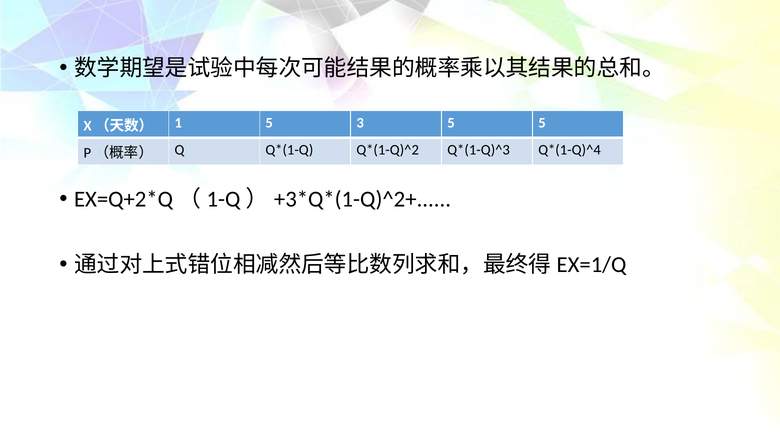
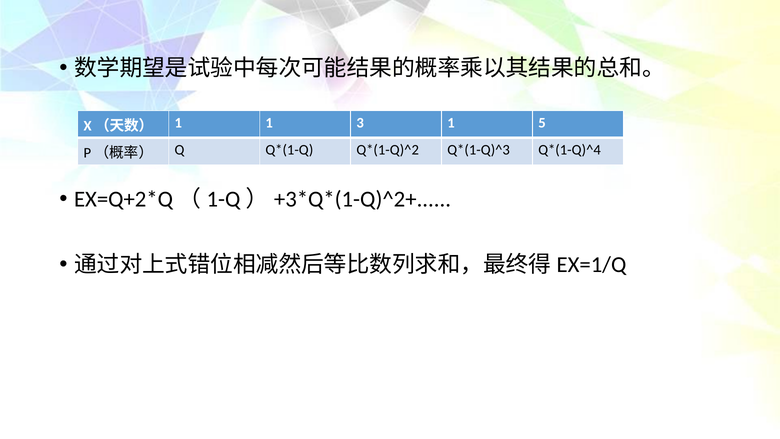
1 5: 5 -> 1 (269, 123)
3 5: 5 -> 1 (451, 123)
